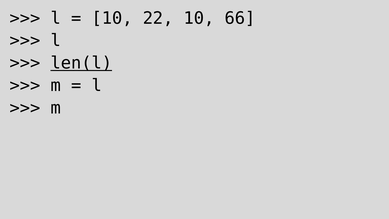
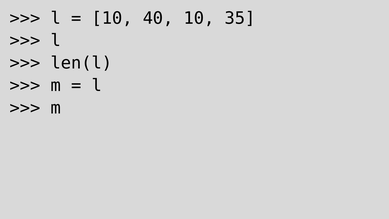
22: 22 -> 40 (158, 18)
66: 66 -> 35 (240, 18)
len(l underline: present -> none (81, 63)
